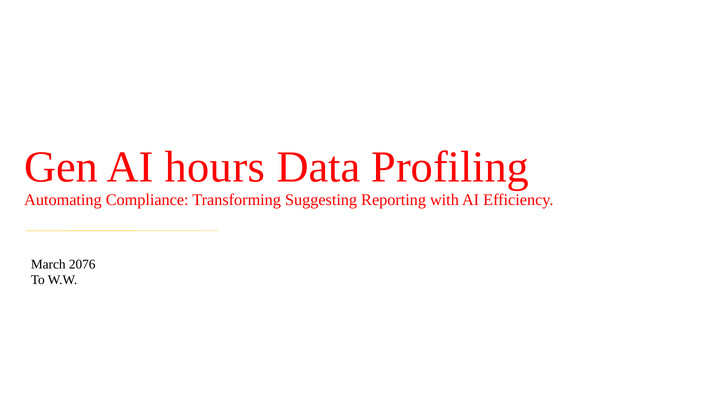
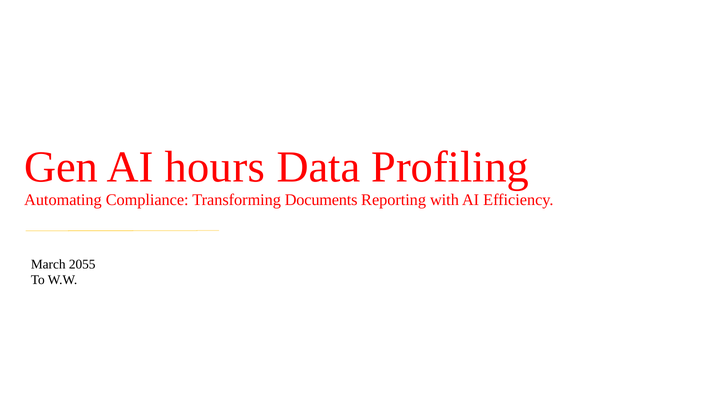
Suggesting: Suggesting -> Documents (321, 200)
2076: 2076 -> 2055 (82, 264)
